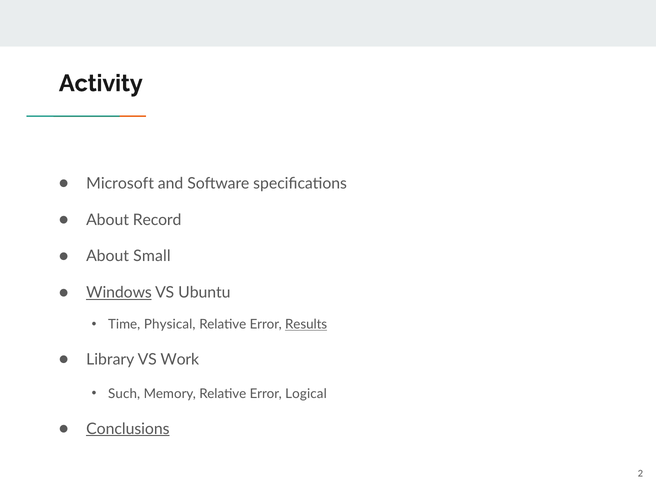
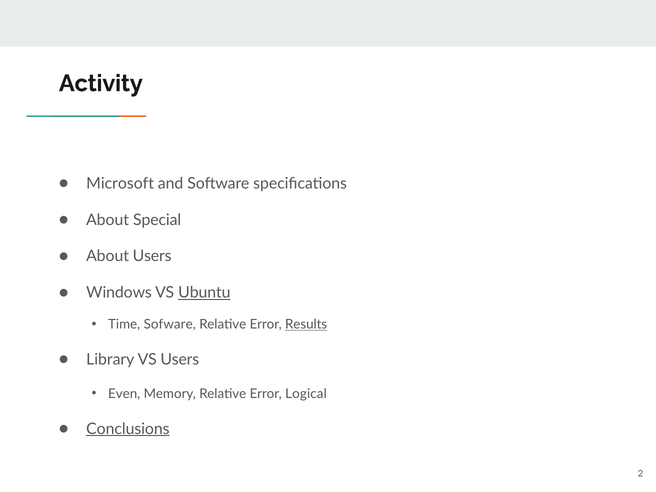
Record: Record -> Special (157, 220)
About Small: Small -> Users (152, 256)
Windows underline: present -> none (119, 293)
Ubuntu underline: none -> present (204, 293)
Physical: Physical -> Sofware (170, 324)
VS Work: Work -> Users (180, 360)
Such: Such -> Even (124, 394)
